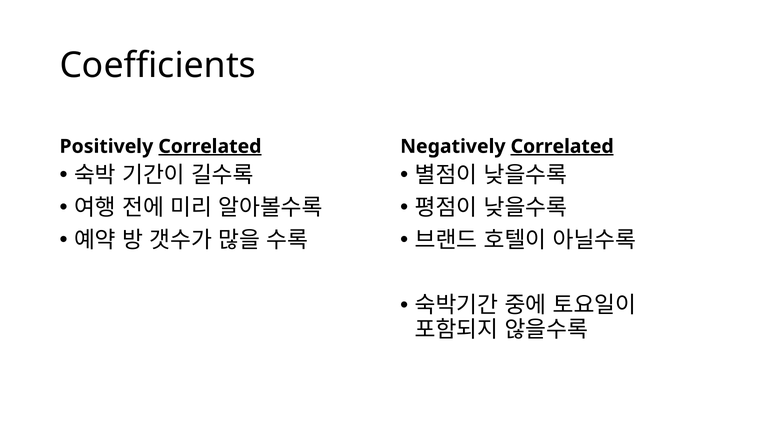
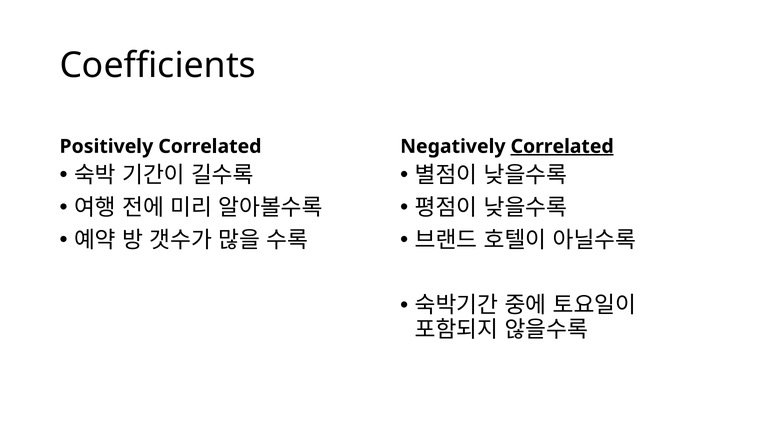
Correlated underline: present -> none (210, 147)
